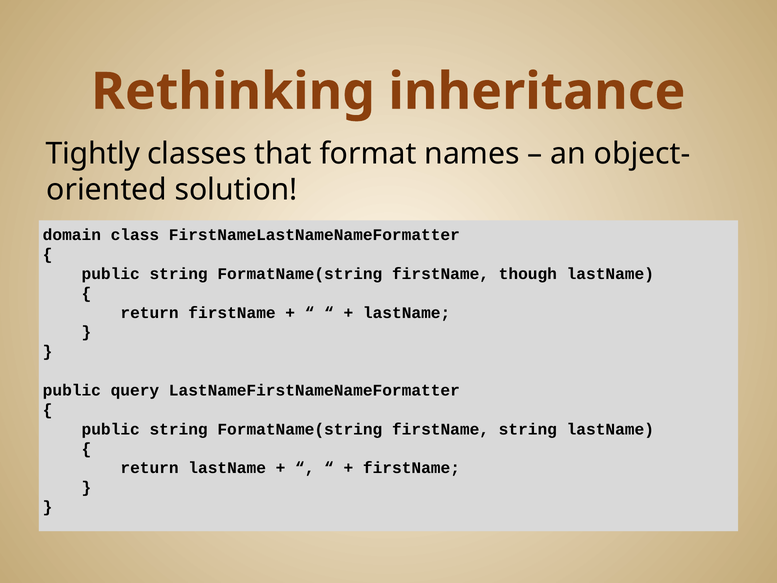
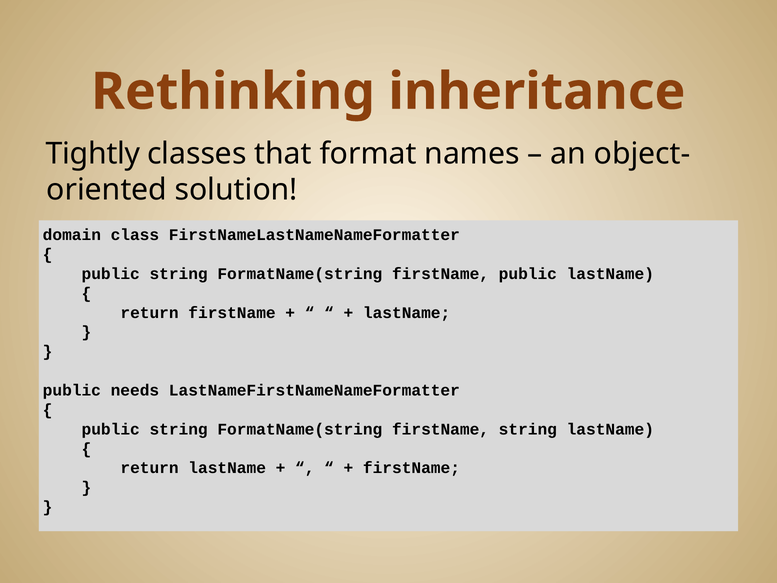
firstName though: though -> public (528, 274)
query: query -> needs (135, 390)
